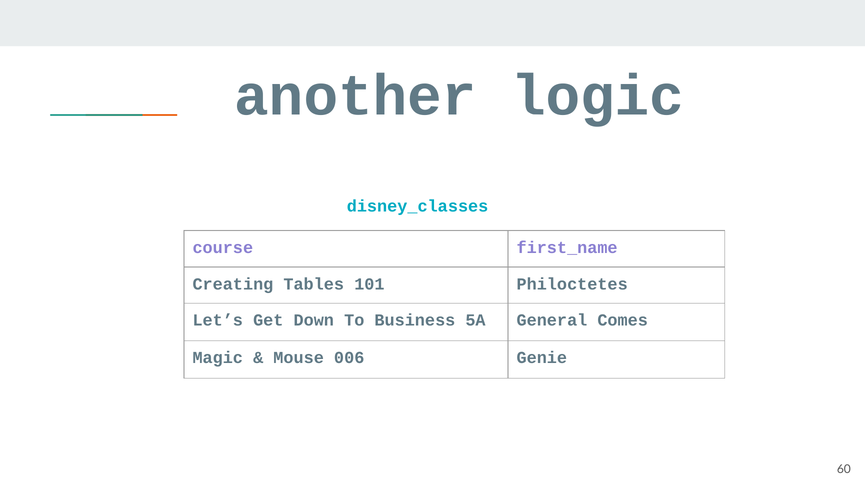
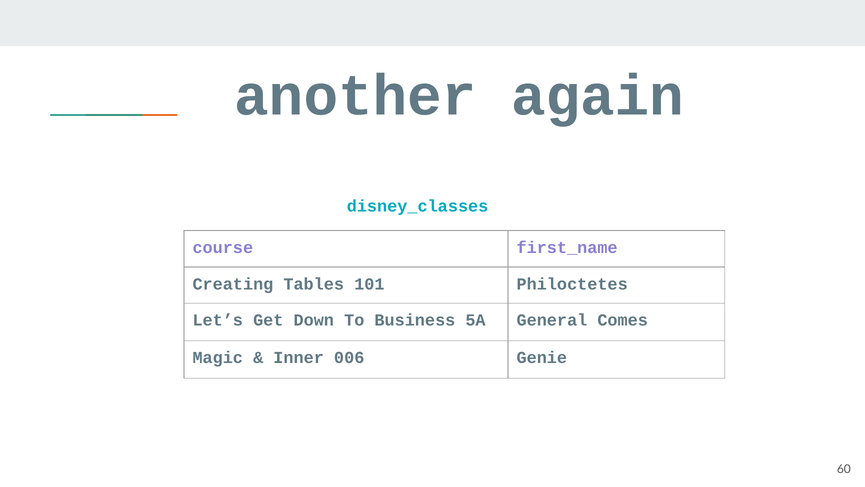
logic: logic -> again (598, 96)
Mouse: Mouse -> Inner (299, 358)
